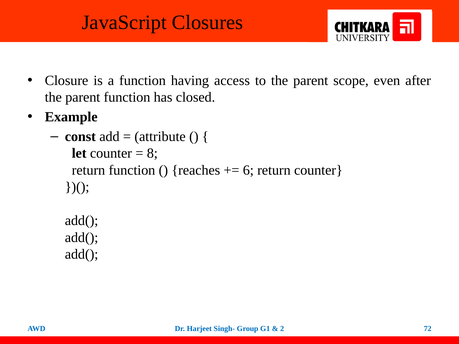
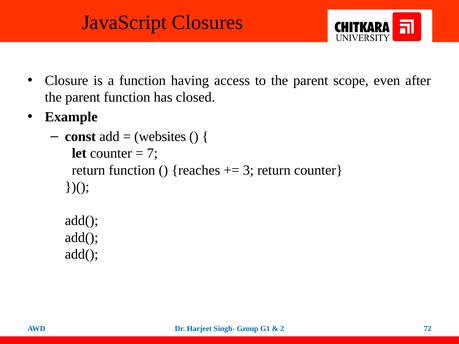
attribute: attribute -> websites (160, 137)
8: 8 -> 7 (152, 153)
6: 6 -> 3 (248, 170)
